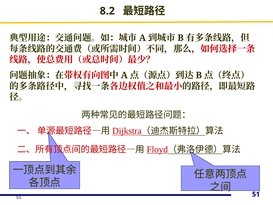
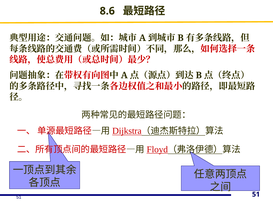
8.2: 8.2 -> 8.6 (107, 11)
